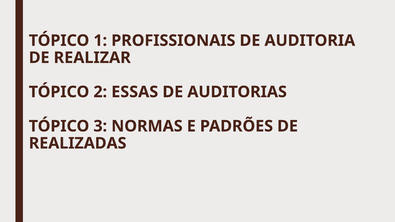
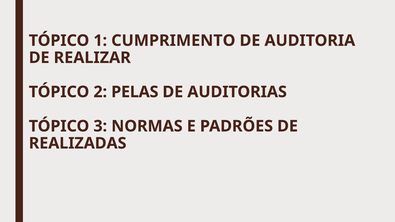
PROFISSIONAIS: PROFISSIONAIS -> CUMPRIMENTO (173, 41)
ESSAS: ESSAS -> PELAS (135, 92)
